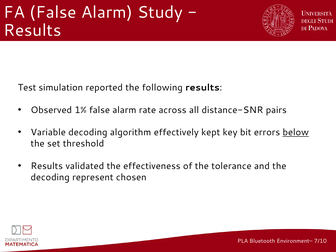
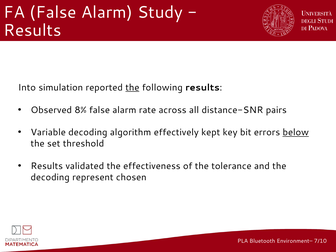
Test: Test -> Into (27, 88)
the underline: none -> present (132, 88)
1%: 1% -> 8% (81, 110)
